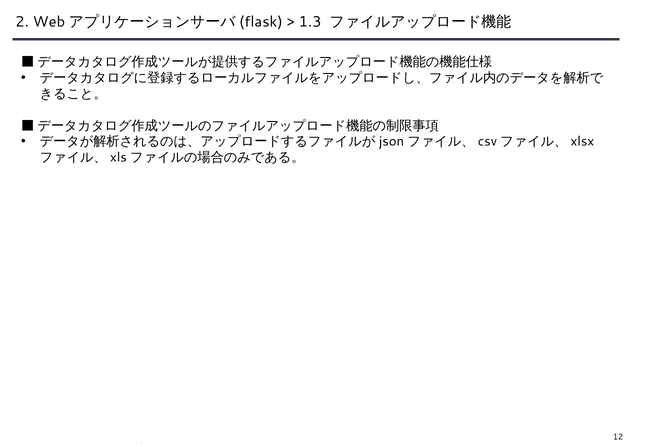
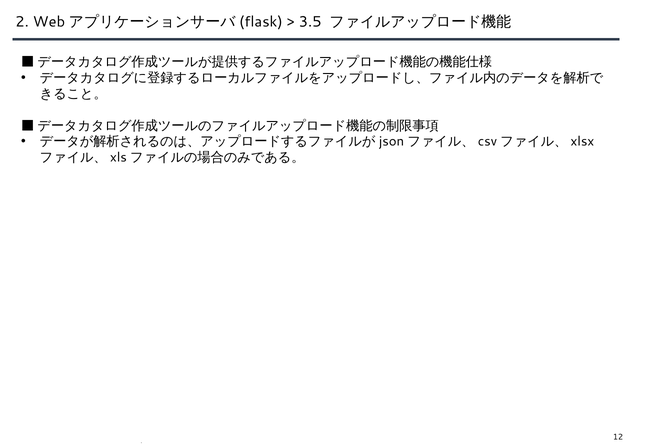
1.3: 1.3 -> 3.5 (310, 22)
